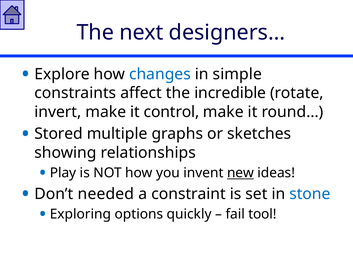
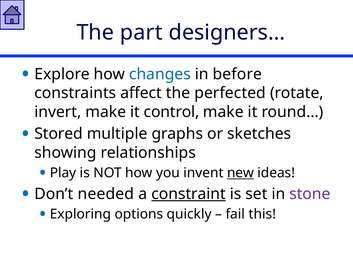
next: next -> part (141, 32)
simple: simple -> before (237, 74)
incredible: incredible -> perfected (230, 93)
constraint underline: none -> present (189, 194)
stone colour: blue -> purple (310, 194)
tool: tool -> this (262, 214)
